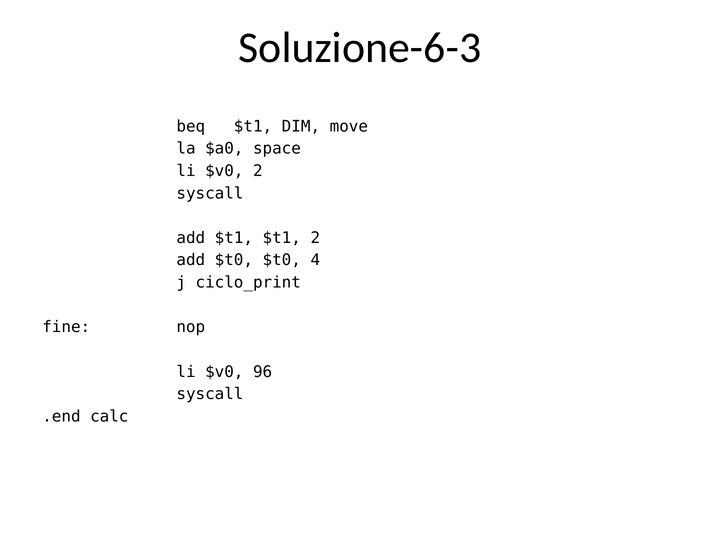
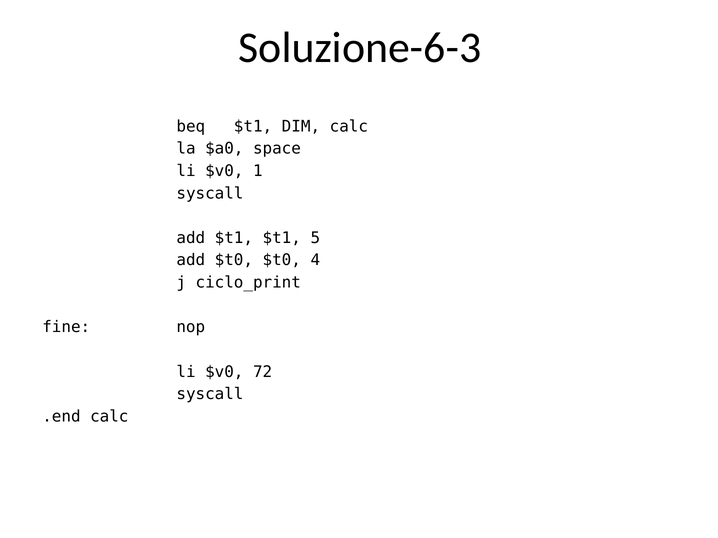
DIM move: move -> calc (349, 126)
$v0 2: 2 -> 1 (258, 171)
$t1 2: 2 -> 5 (315, 238)
96: 96 -> 72 (263, 372)
